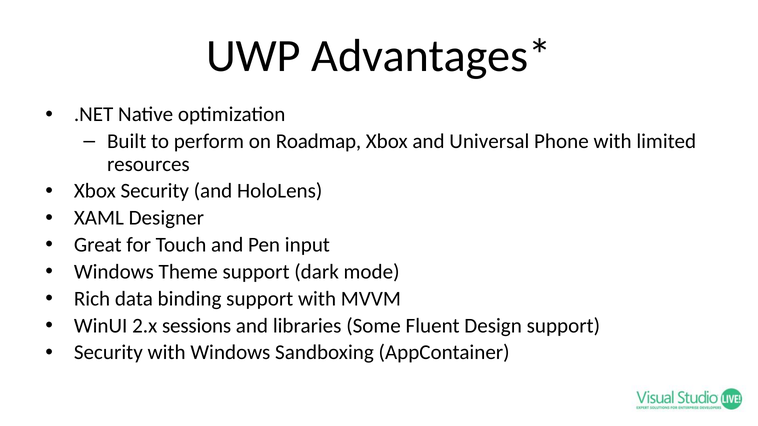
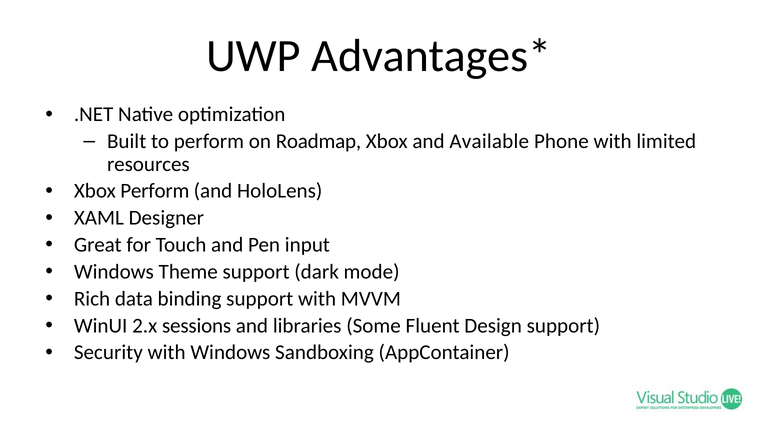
Universal: Universal -> Available (489, 141)
Xbox Security: Security -> Perform (155, 191)
